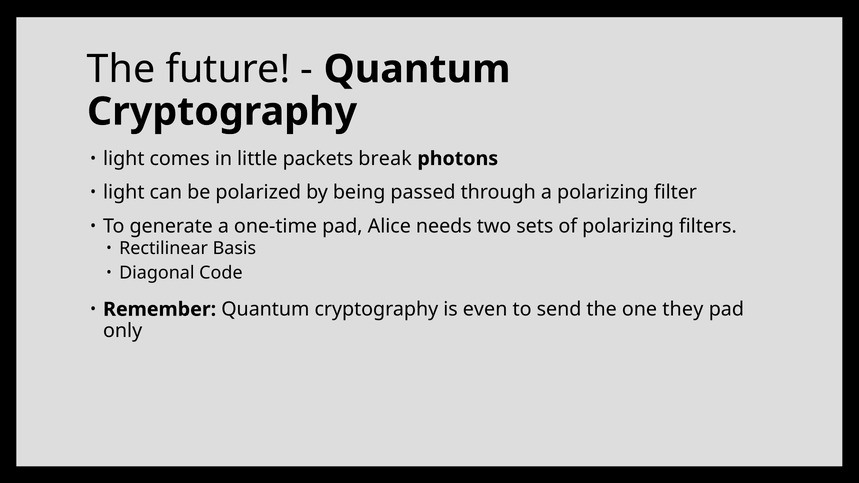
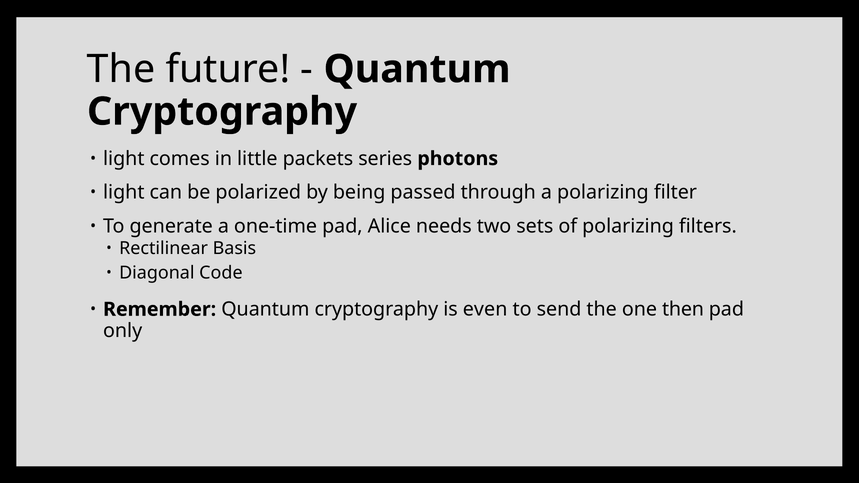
break: break -> series (385, 159)
they: they -> then (683, 309)
